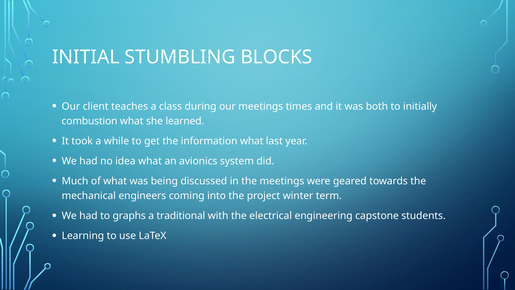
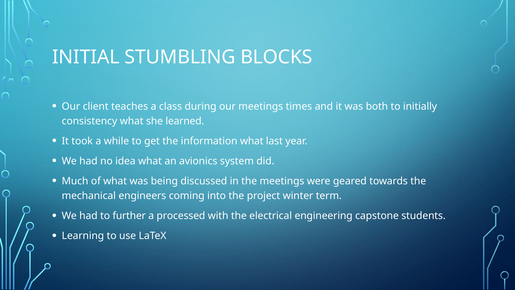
combustion: combustion -> consistency (89, 121)
graphs: graphs -> further (129, 216)
traditional: traditional -> processed (181, 216)
